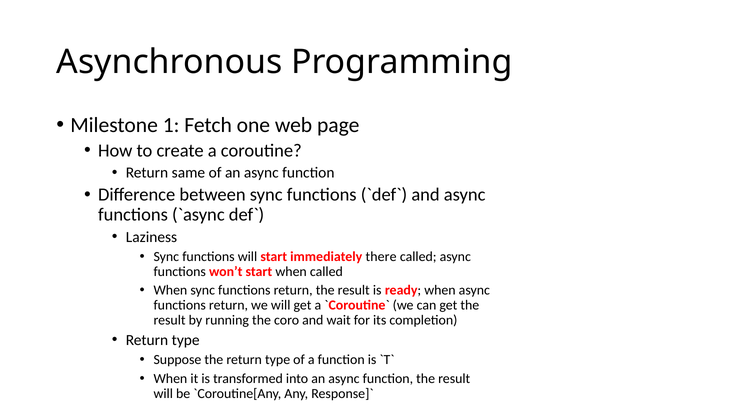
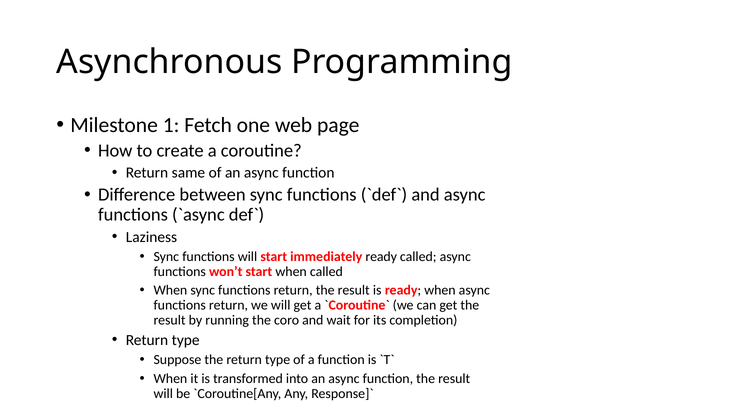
immediately there: there -> ready (381, 257)
